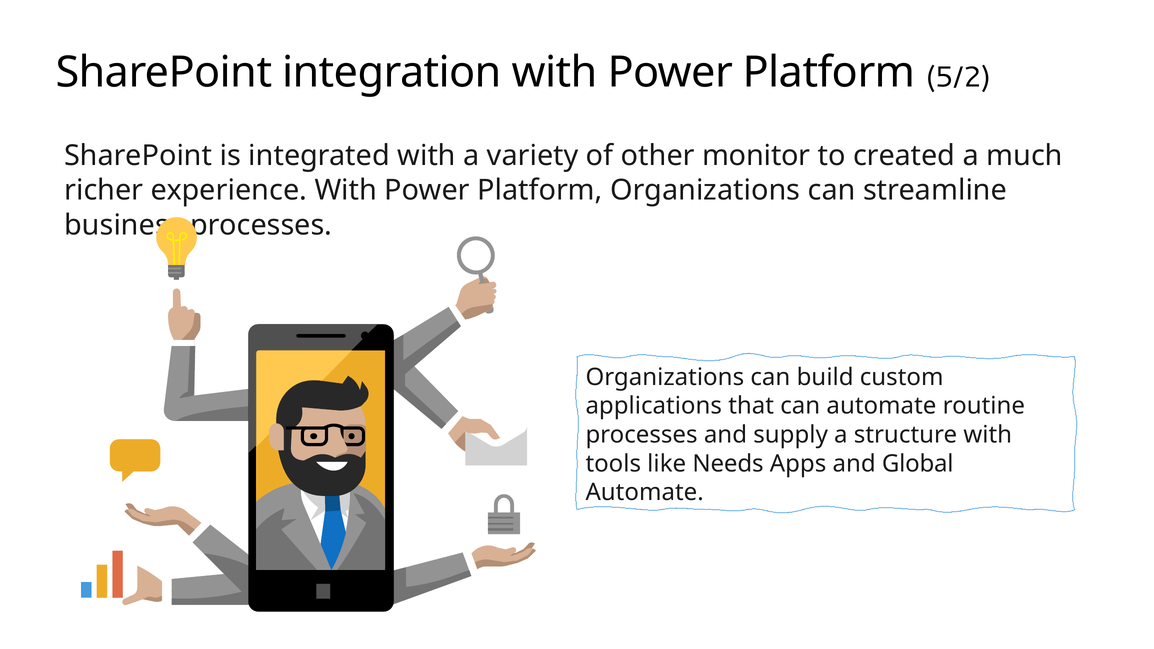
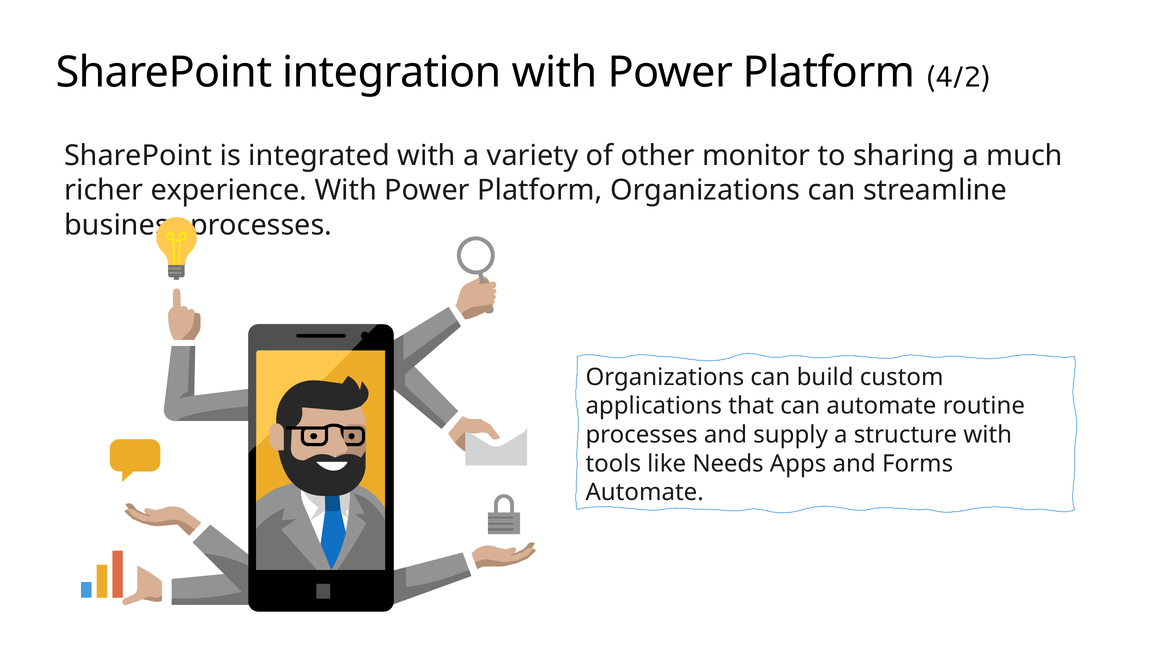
5/2: 5/2 -> 4/2 (958, 77)
created: created -> sharing (904, 156)
Global: Global -> Forms (918, 464)
